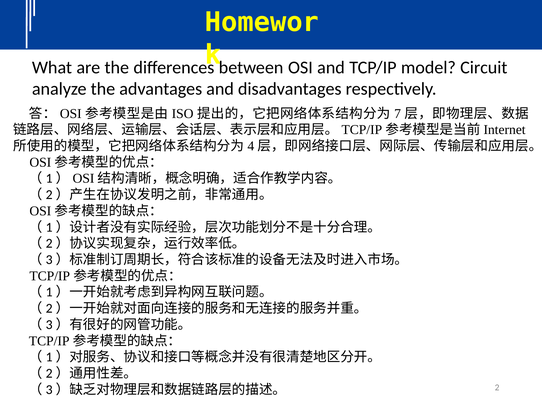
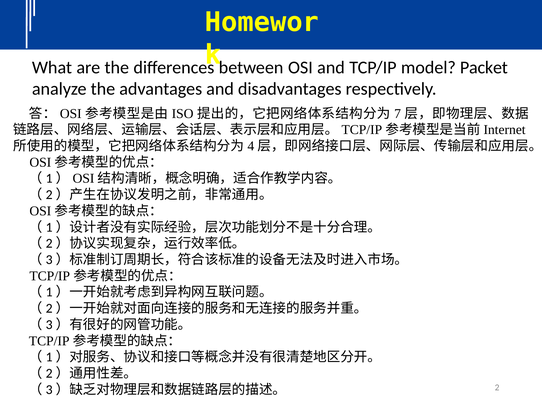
Circuit: Circuit -> Packet (484, 67)
